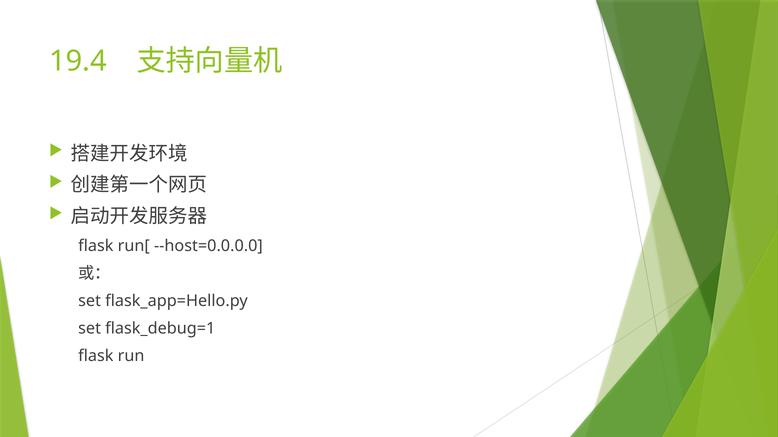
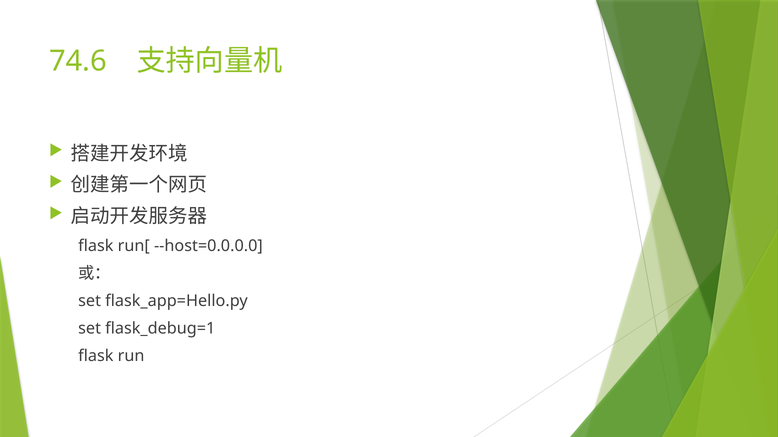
19.4: 19.4 -> 74.6 (78, 61)
